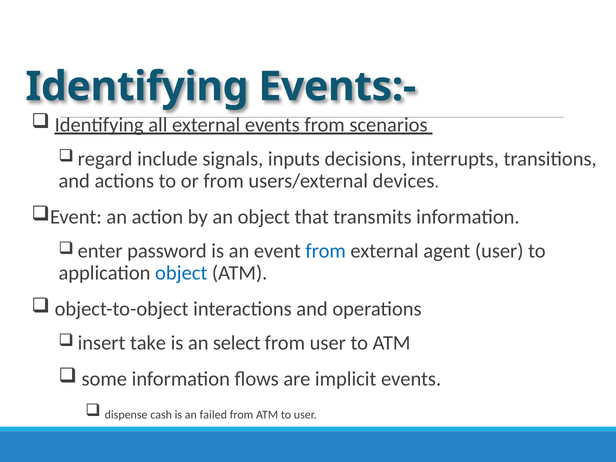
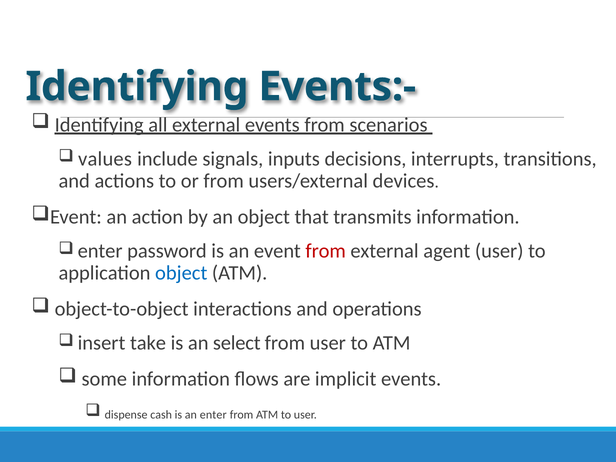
regard: regard -> values (105, 159)
from colour: blue -> red (326, 251)
an failed: failed -> enter (213, 415)
